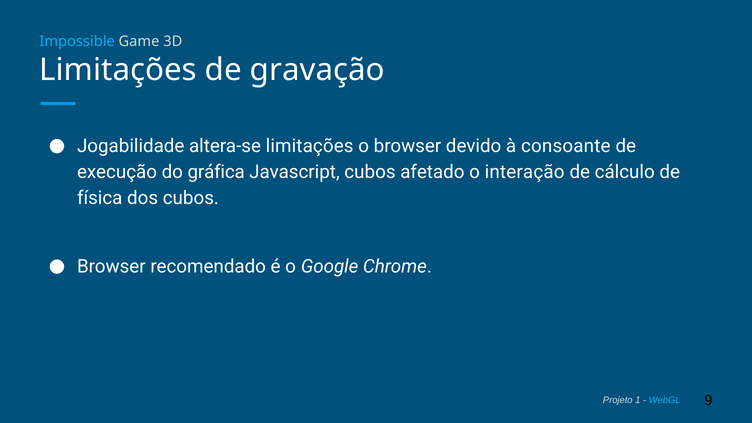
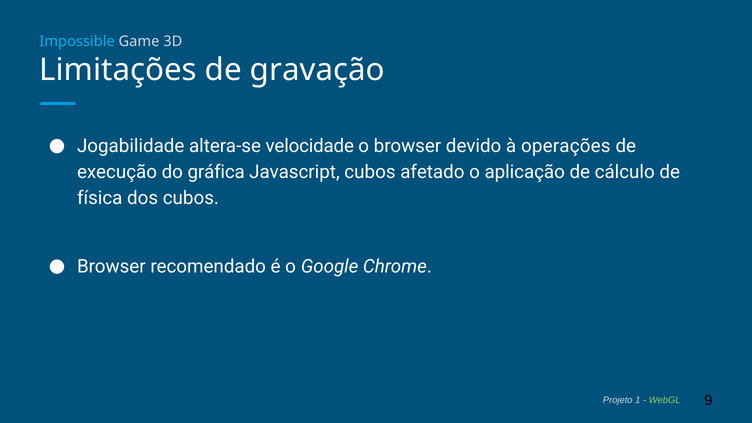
altera-se limitações: limitações -> velocidade (310, 146)
consoante: consoante -> operações (566, 146)
interação: interação -> aplicação (525, 172)
WebGL colour: light blue -> light green (665, 400)
